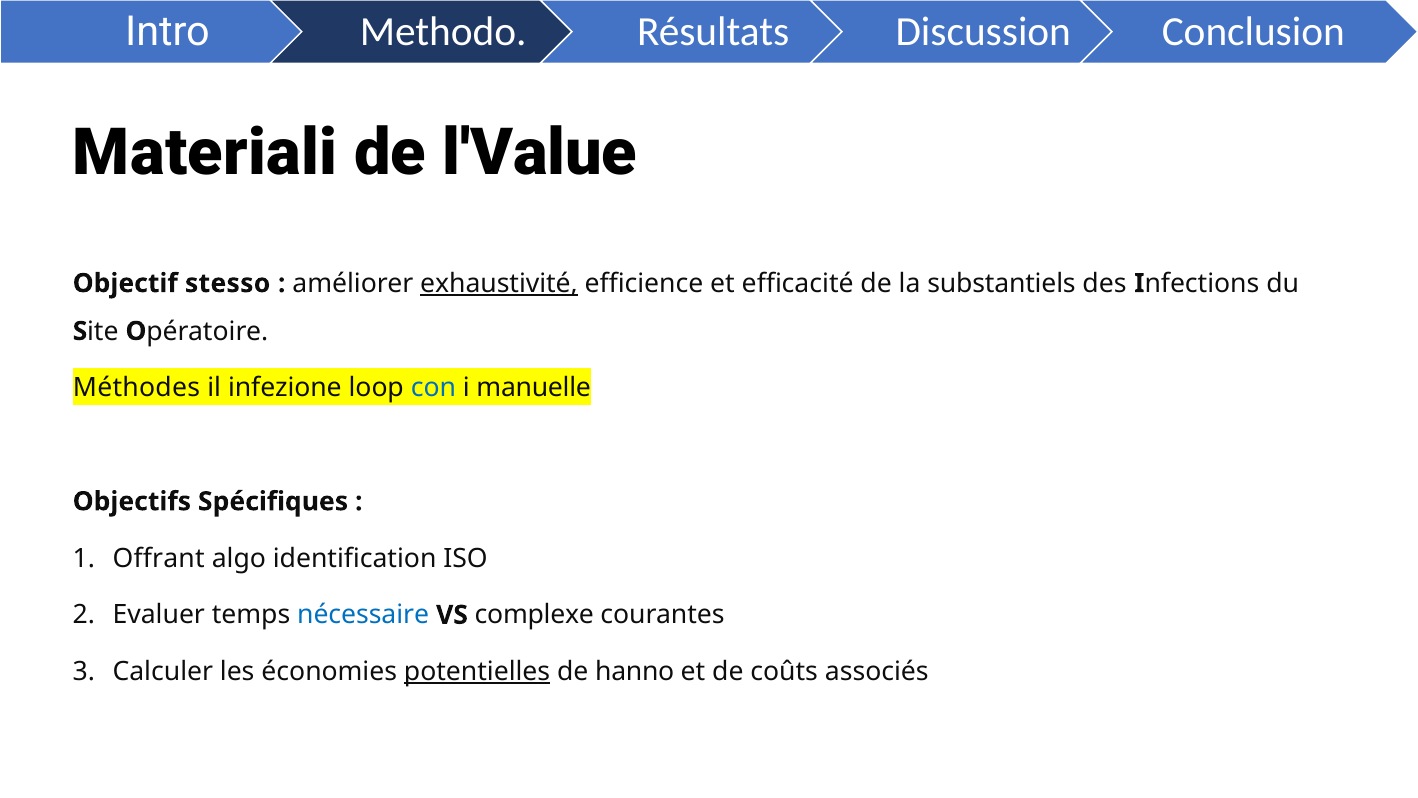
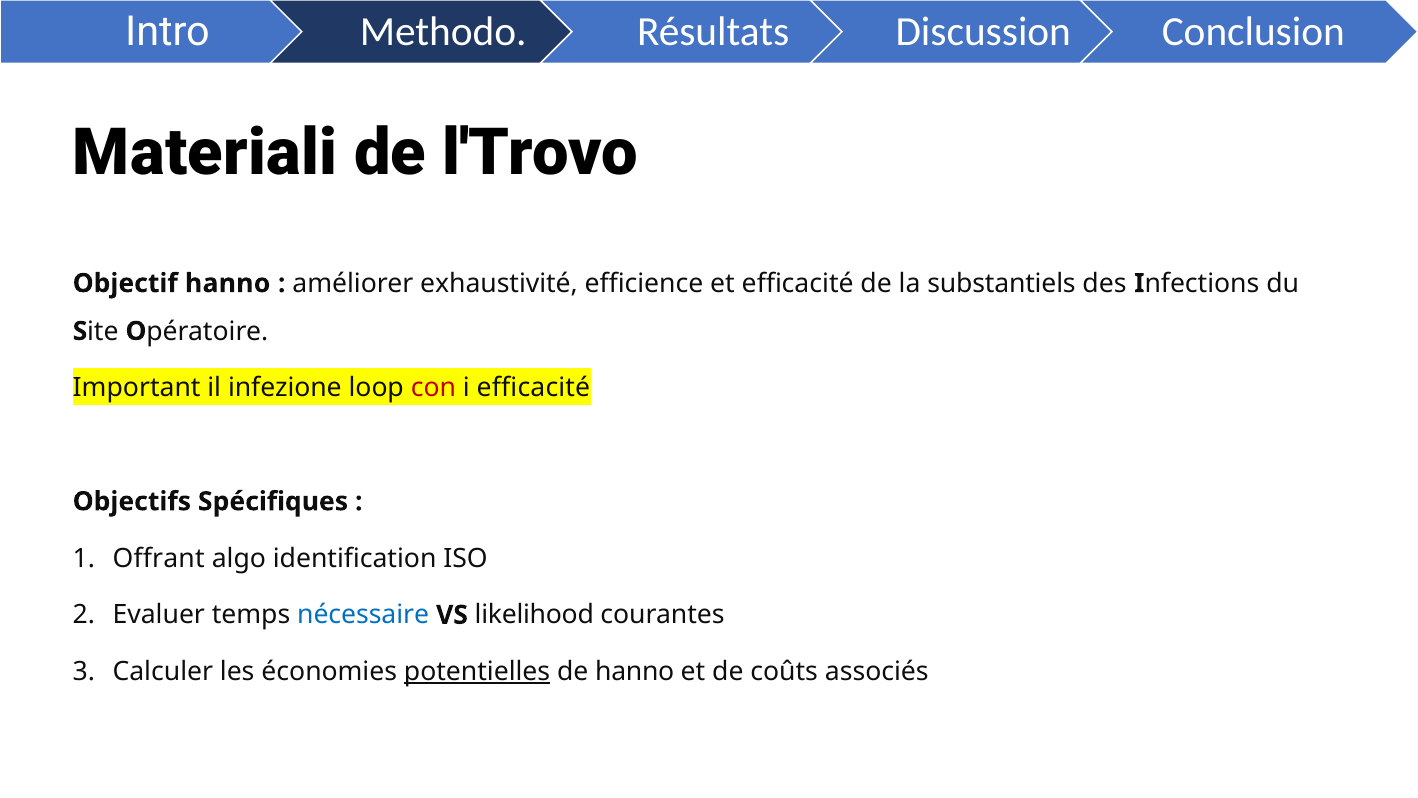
l'Value: l'Value -> l'Trovo (540, 153)
Objectif stesso: stesso -> hanno (228, 283)
exhaustivité underline: present -> none (499, 283)
Méthodes: Méthodes -> Important (137, 388)
con colour: blue -> red (433, 388)
i manuelle: manuelle -> efficacité (533, 388)
complexe: complexe -> likelihood (534, 615)
